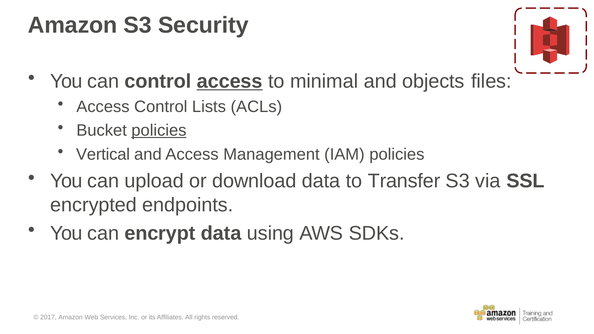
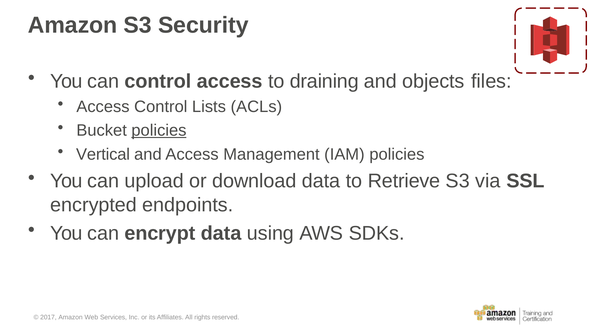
access underline: present -> none (230, 81)
minimal: minimal -> draining (324, 81)
Transfer: Transfer -> Retrieve (404, 181)
